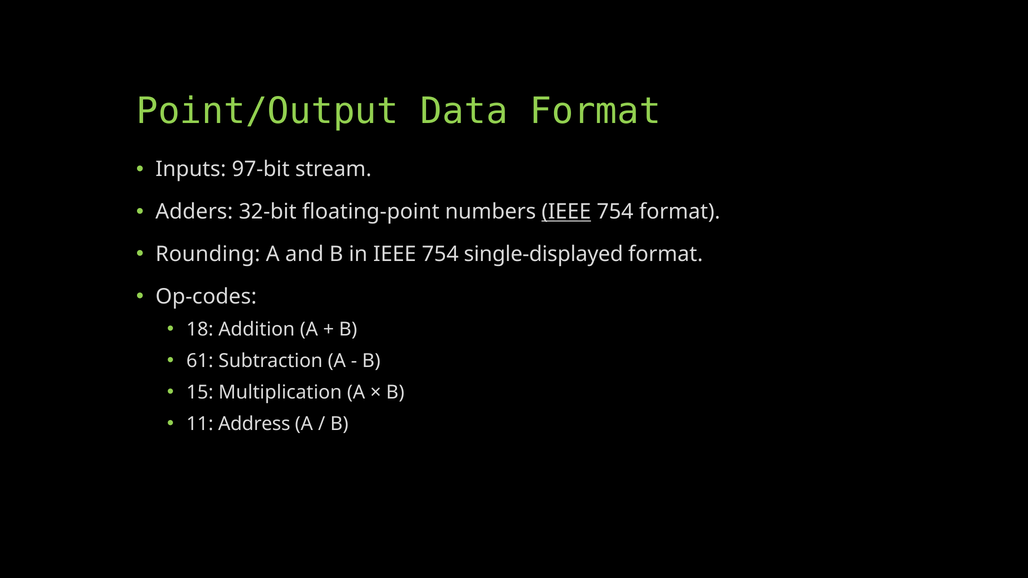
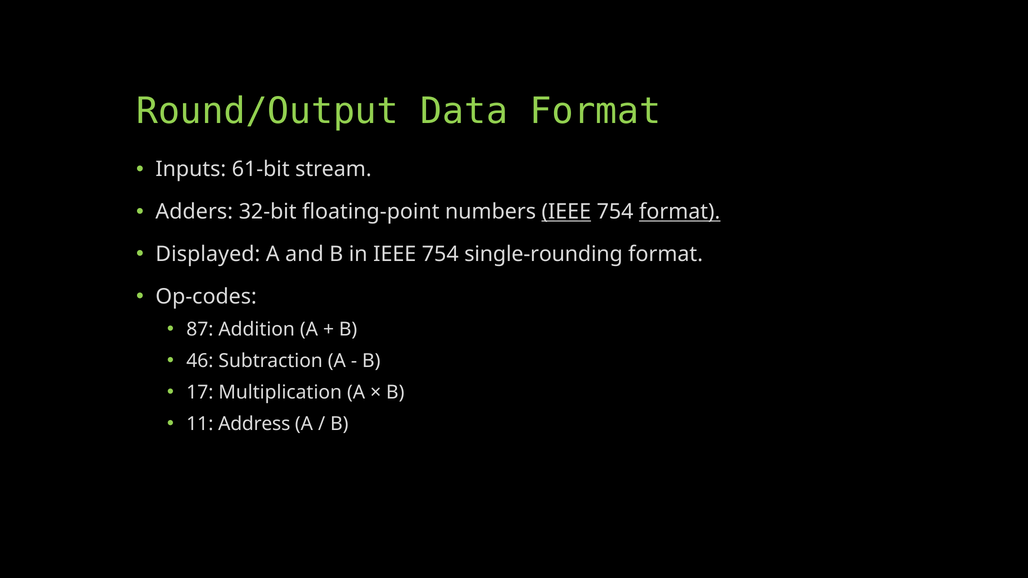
Point/Output: Point/Output -> Round/Output (267, 111)
97-bit: 97-bit -> 61-bit (261, 169)
format underline: none -> present (680, 212)
Rounding: Rounding -> Displayed (208, 254)
single-displayed: single-displayed -> single-rounding (544, 254)
18: 18 -> 87 (200, 329)
61: 61 -> 46 (200, 361)
15: 15 -> 17 (200, 392)
